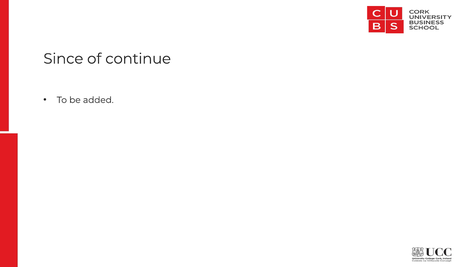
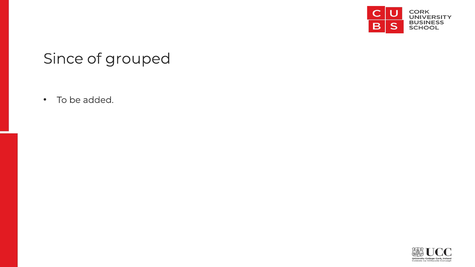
continue: continue -> grouped (138, 59)
